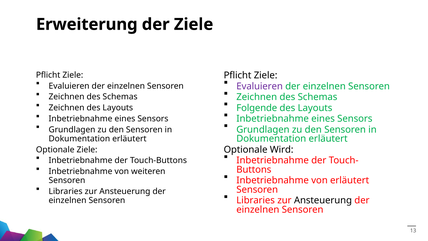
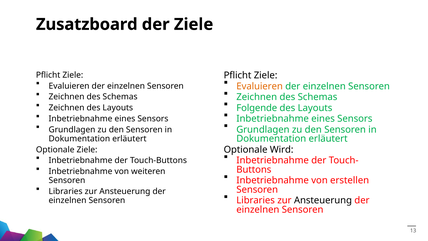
Erweiterung: Erweiterung -> Zusatzboard (87, 24)
Evaluieren colour: purple -> orange (260, 86)
von erläutert: erläutert -> erstellen (350, 180)
